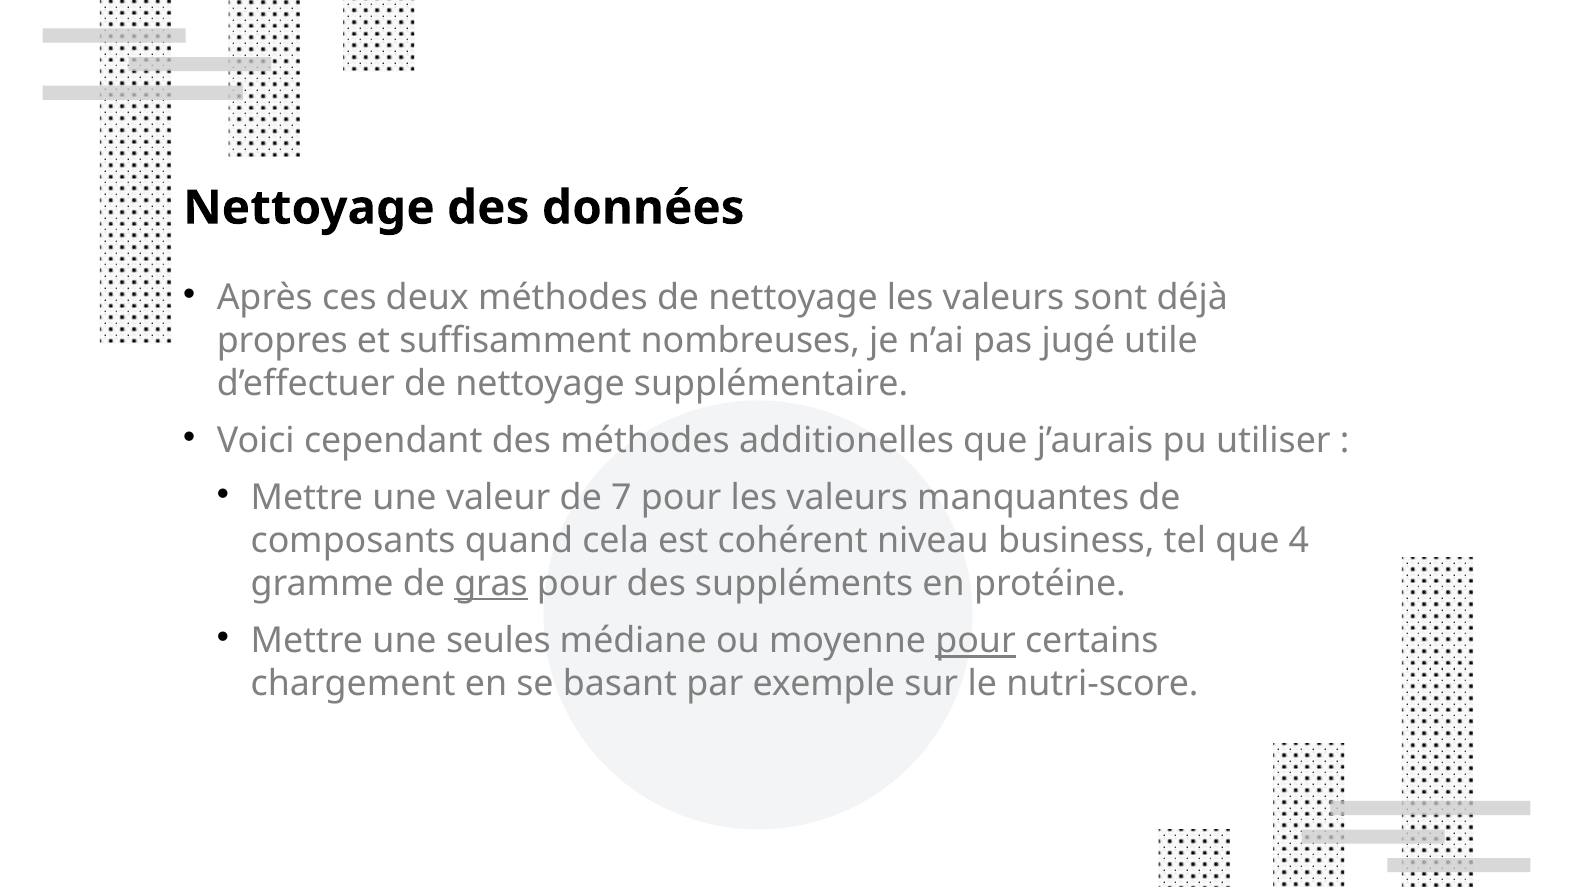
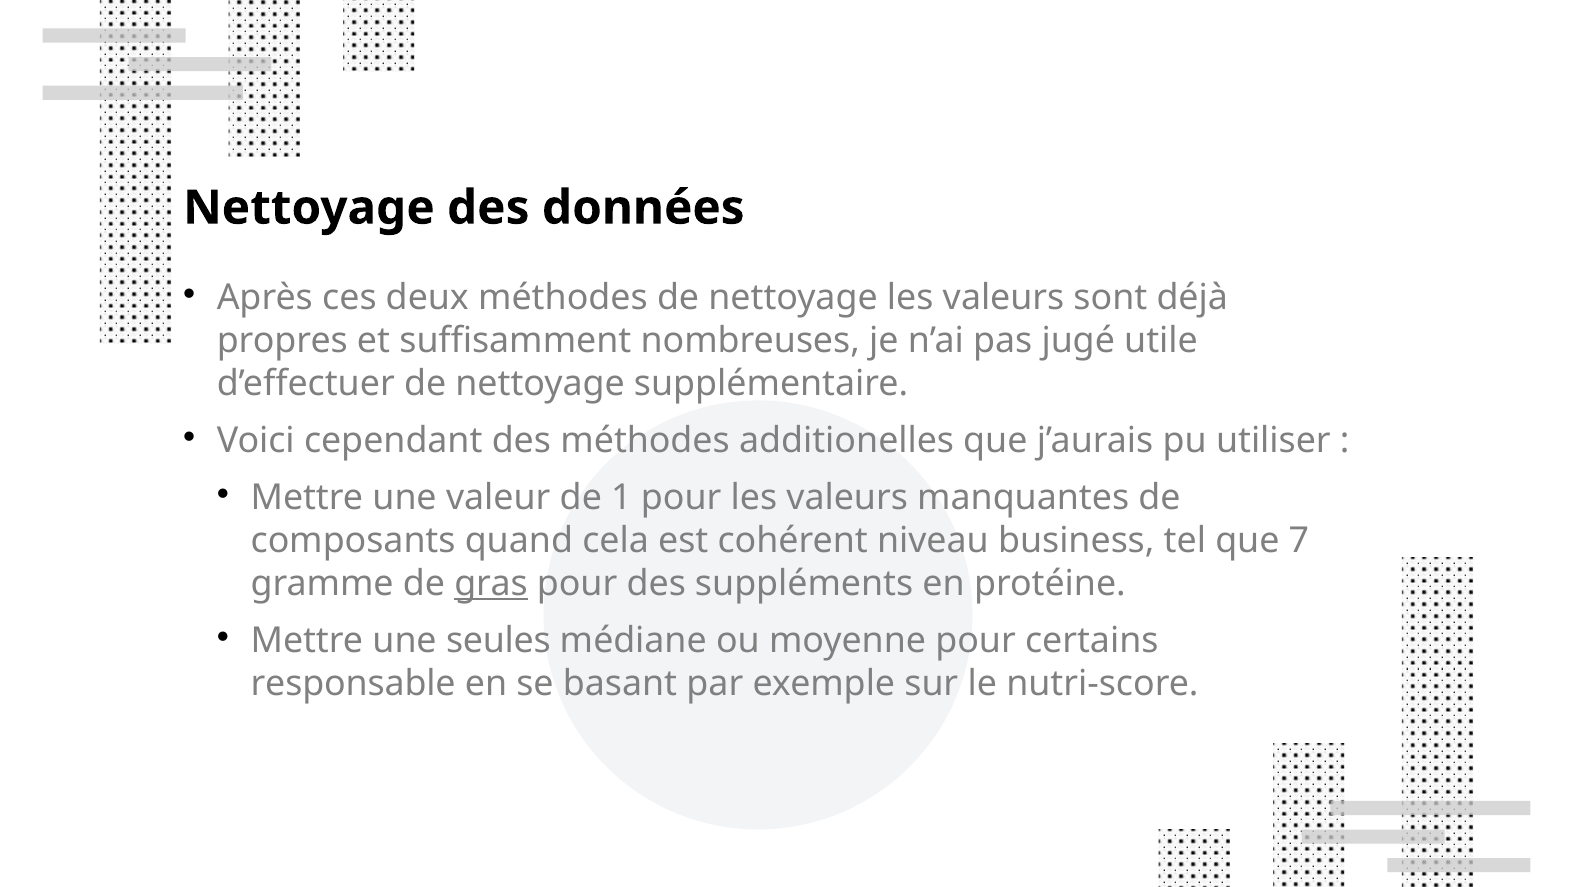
7: 7 -> 1 (621, 498)
4: 4 -> 7 (1299, 541)
pour underline: present -> none (976, 641)
chargement: chargement -> responsable (353, 684)
